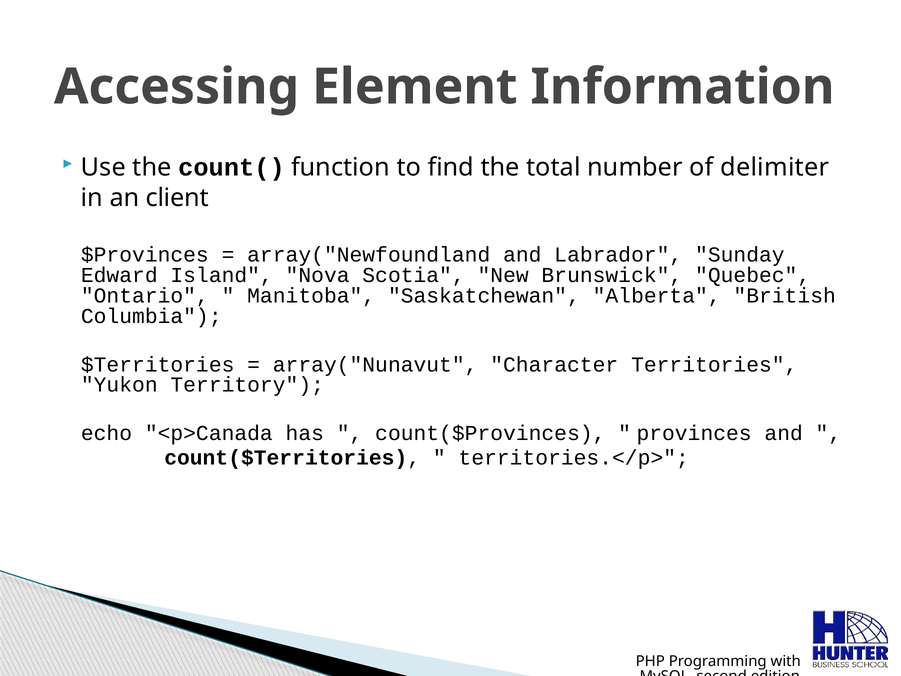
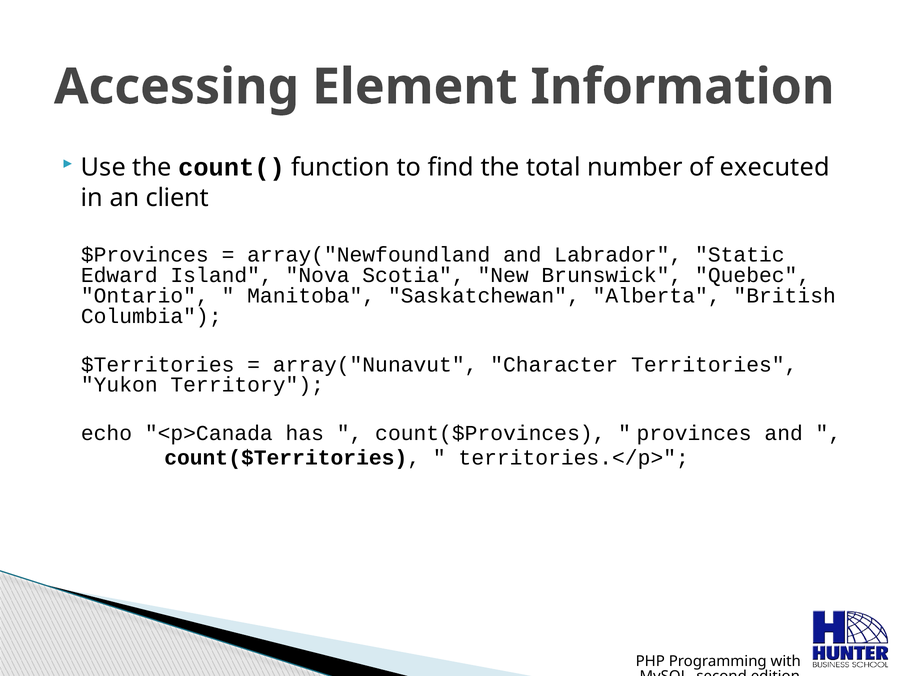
delimiter: delimiter -> executed (775, 167)
Sunday: Sunday -> Static (740, 255)
